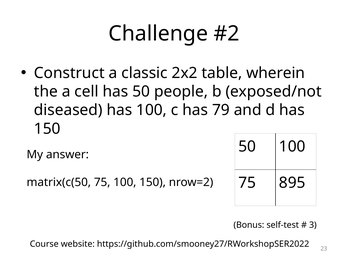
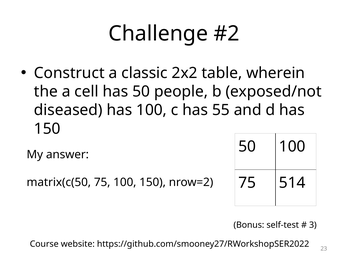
79: 79 -> 55 (221, 110)
895: 895 -> 514 (292, 183)
